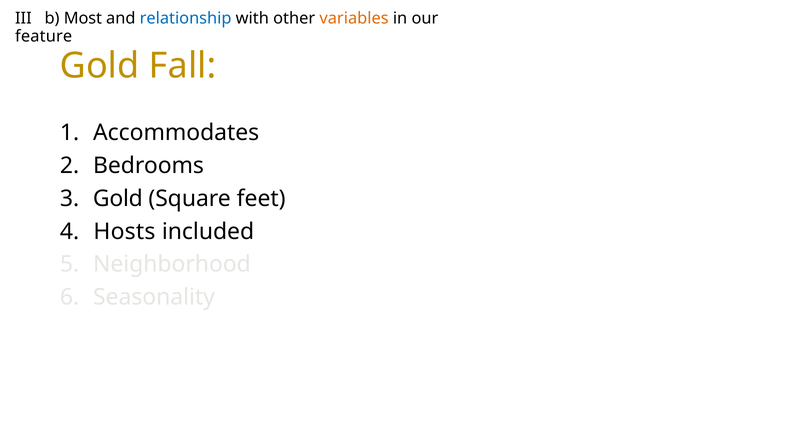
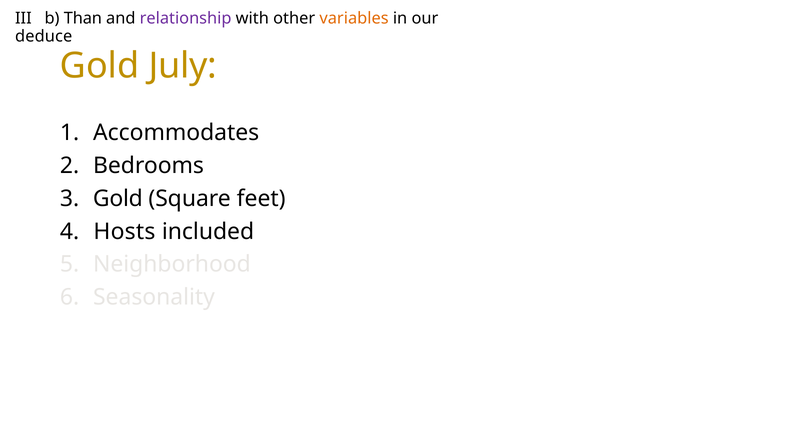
Most: Most -> Than (83, 18)
relationship colour: blue -> purple (186, 18)
feature: feature -> deduce (44, 36)
Fall: Fall -> July (183, 66)
